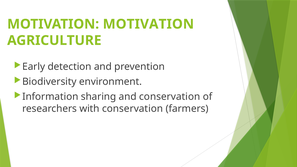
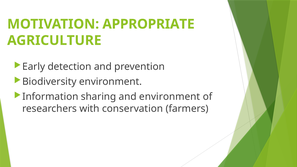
MOTIVATION MOTIVATION: MOTIVATION -> APPROPRIATE (149, 24)
and conservation: conservation -> environment (170, 97)
